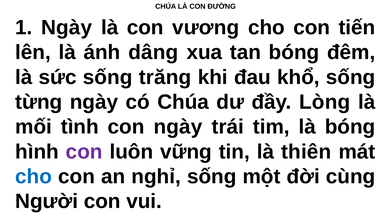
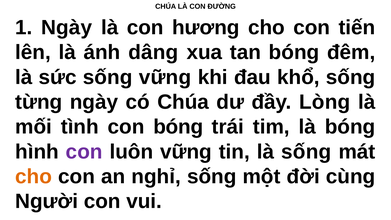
vương: vương -> hương (206, 28)
sống trăng: trăng -> vững (165, 77)
con ngày: ngày -> bóng (178, 127)
là thiên: thiên -> sống (306, 152)
cho colour: blue -> orange (34, 176)
